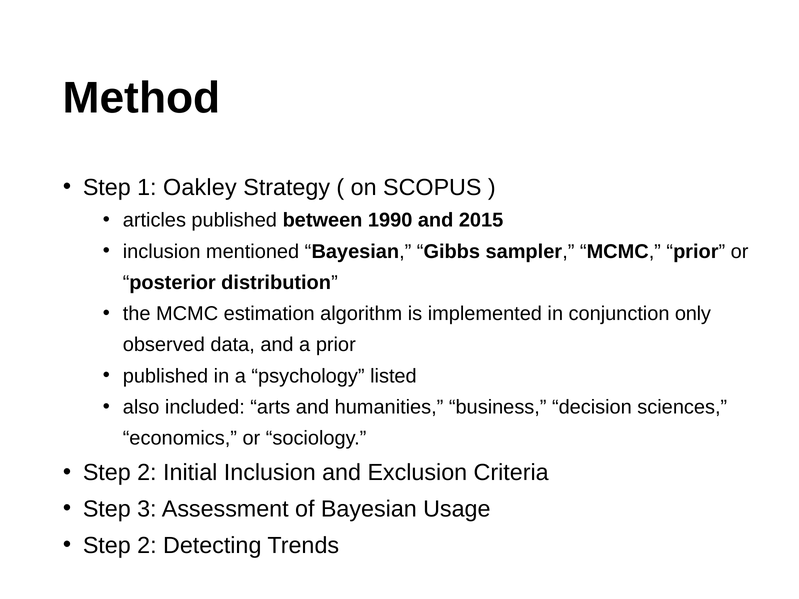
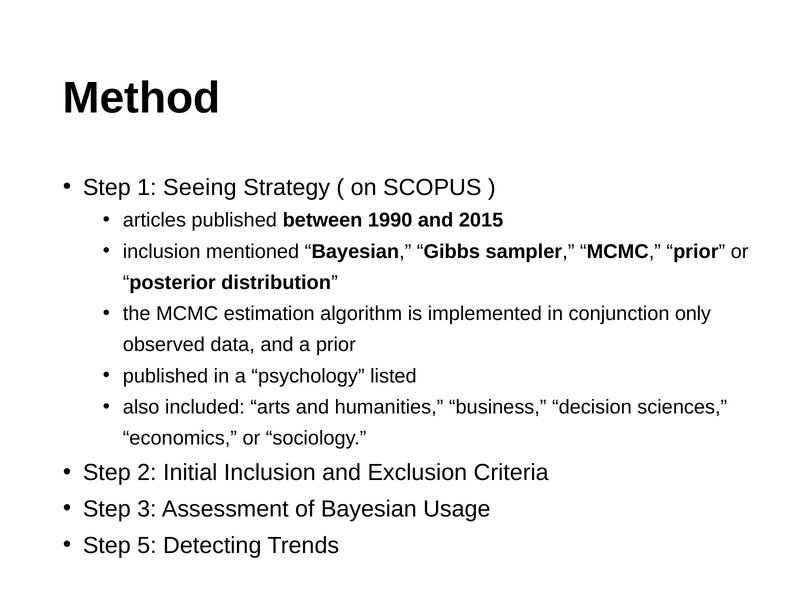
Oakley: Oakley -> Seeing (200, 187)
2: 2 -> 5 (147, 546)
